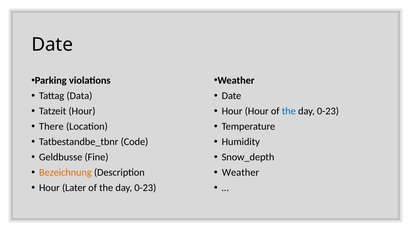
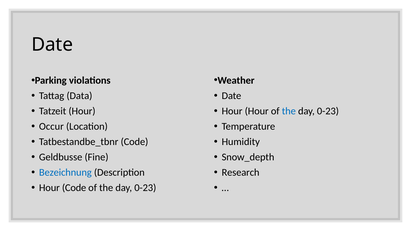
There: There -> Occur (51, 127)
Weather: Weather -> Research (241, 173)
Bezeichnung colour: orange -> blue (65, 173)
Hour Later: Later -> Code (74, 188)
